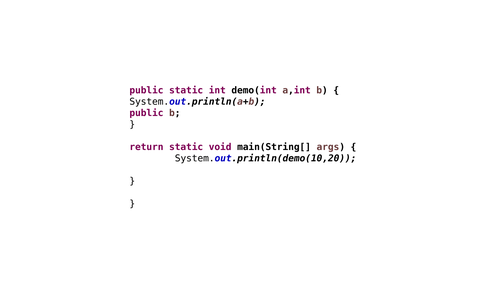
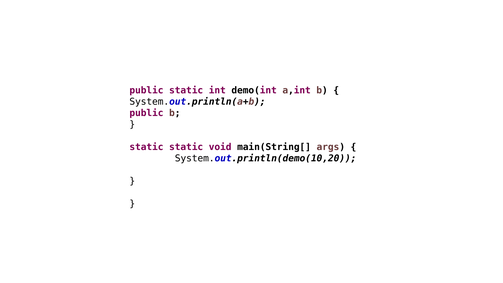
return: return -> static (146, 147)
